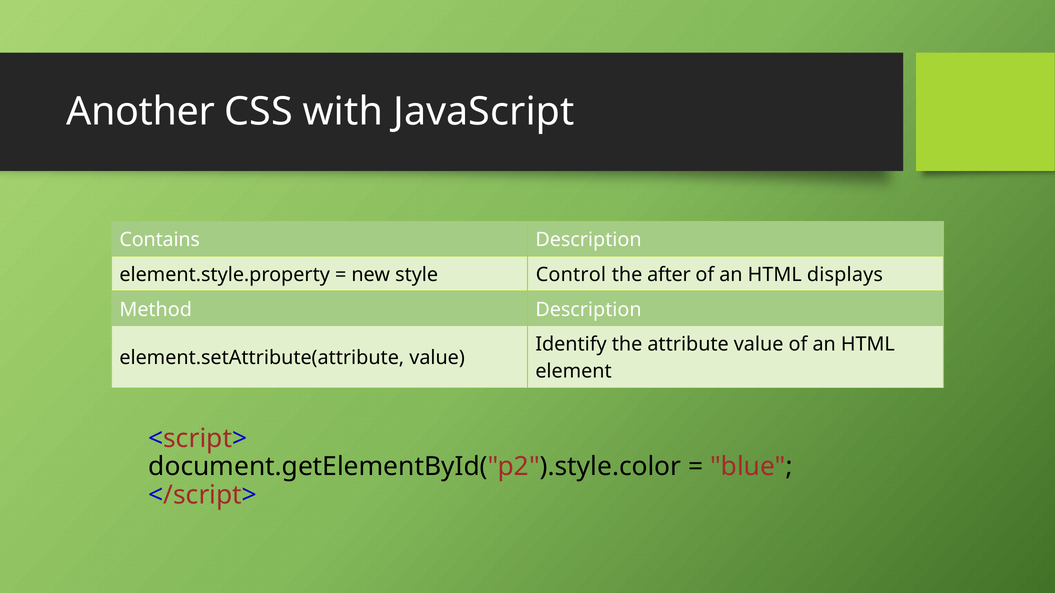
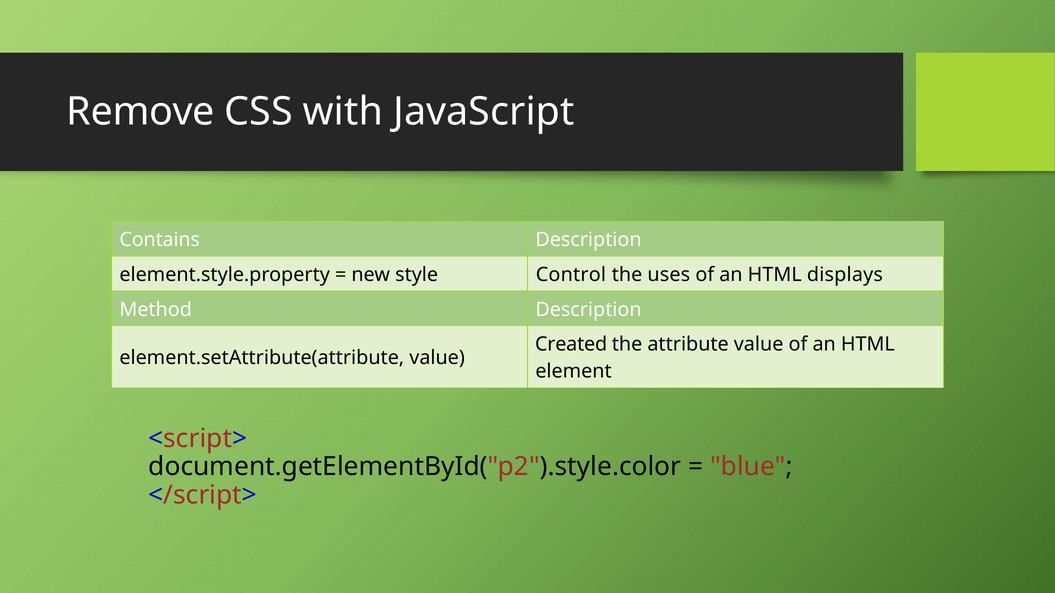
Another: Another -> Remove (141, 112)
after: after -> uses (669, 275)
Identify: Identify -> Created (571, 345)
